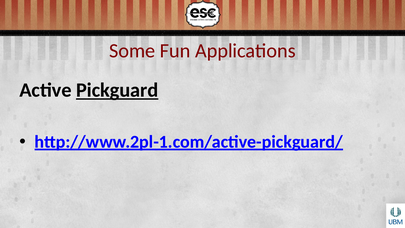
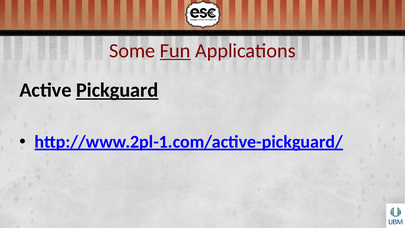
Fun underline: none -> present (175, 51)
